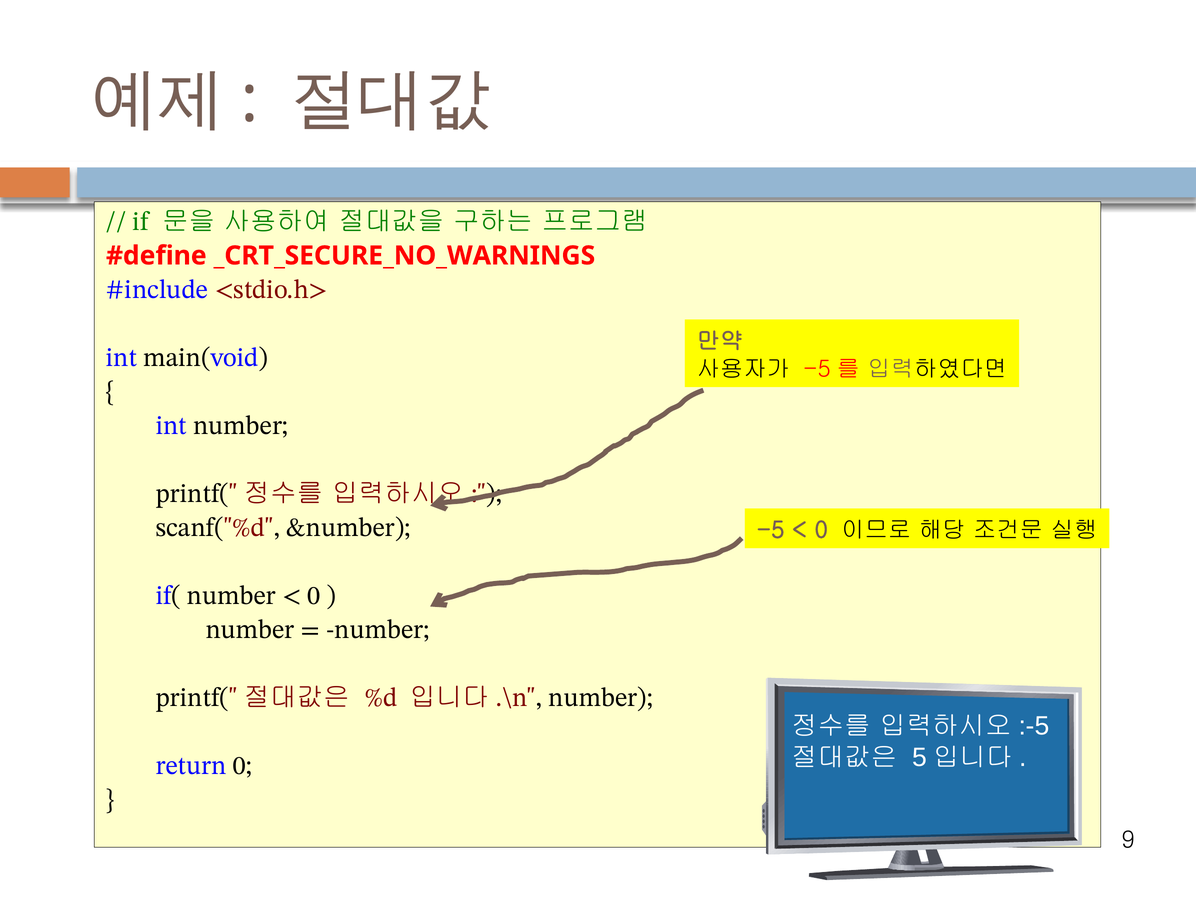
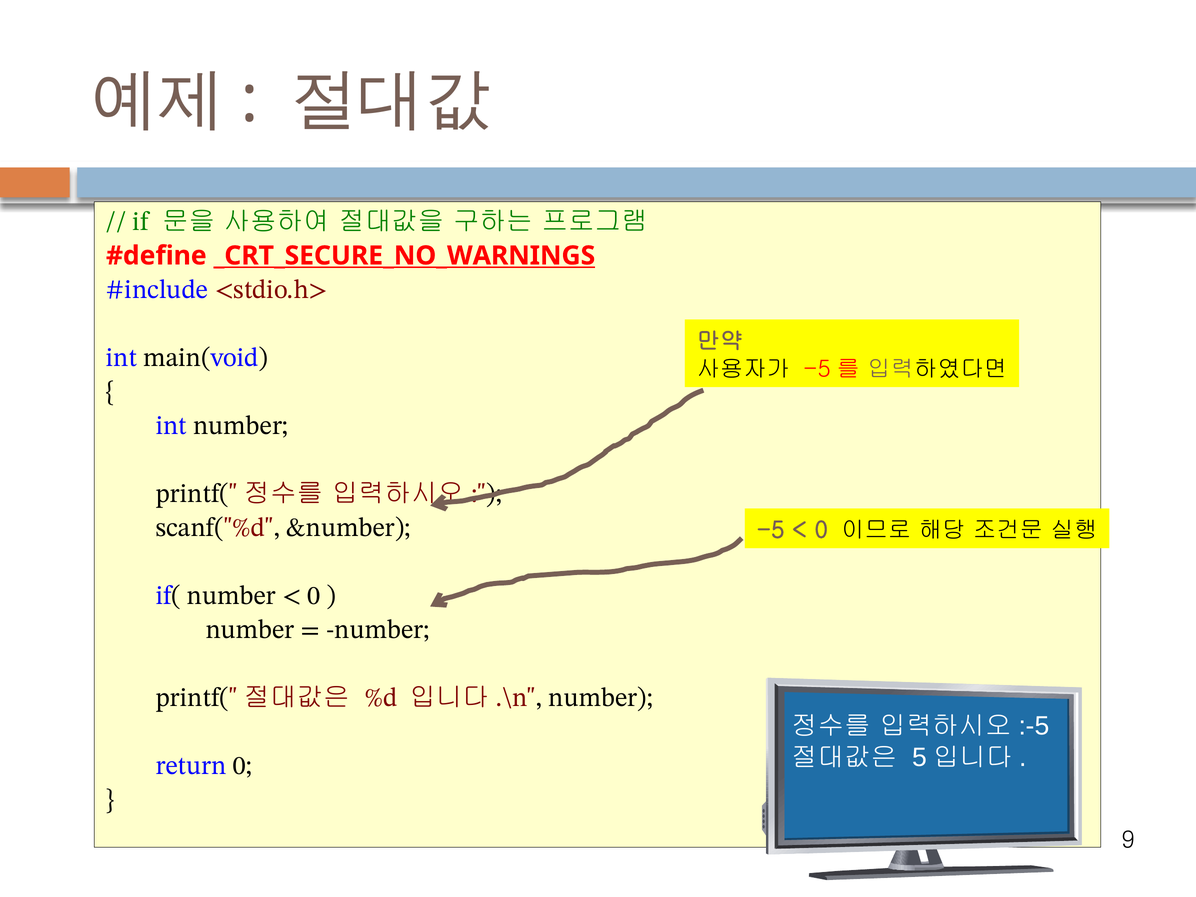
_CRT_SECURE_NO_WARNINGS underline: none -> present (404, 256)
